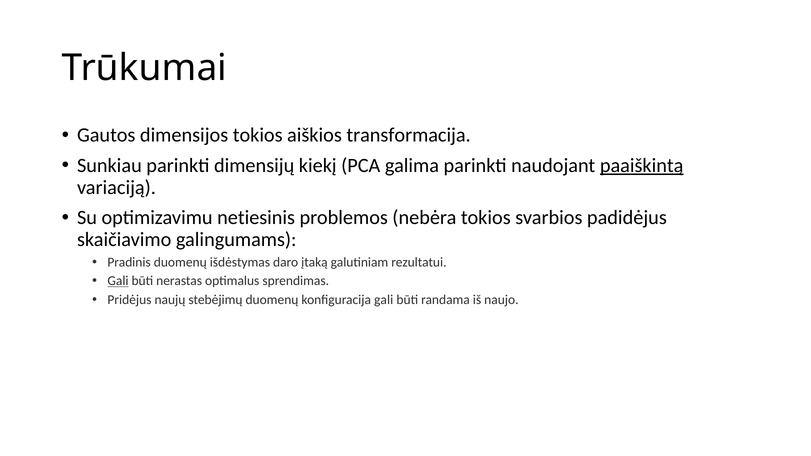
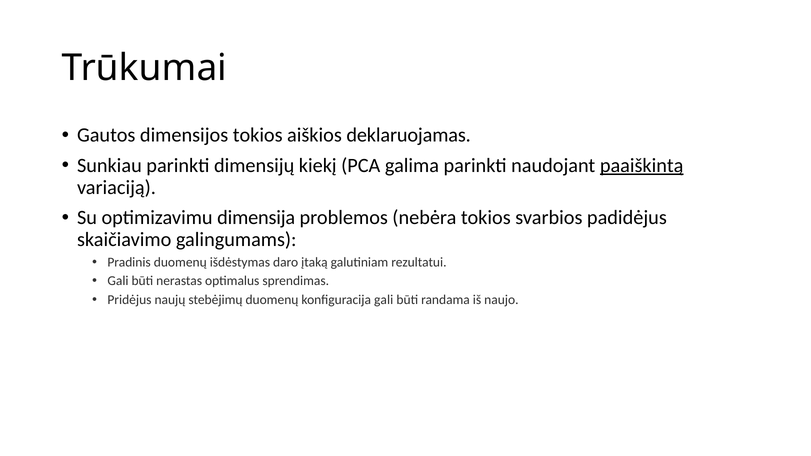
transformacija: transformacija -> deklaruojamas (409, 135)
netiesinis: netiesinis -> dimensija (256, 218)
Gali underline: present -> none (118, 281)
